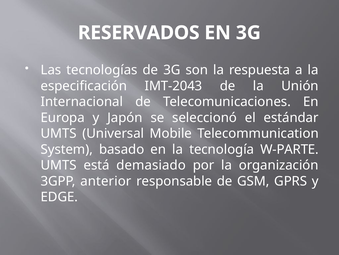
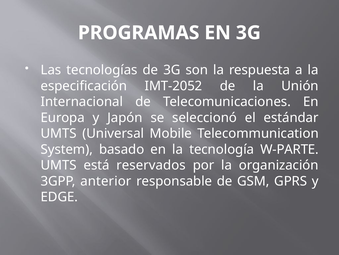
RESERVADOS: RESERVADOS -> PROGRAMAS (139, 33)
IMT-2043: IMT-2043 -> IMT-2052 (173, 86)
demasiado: demasiado -> reservados (151, 165)
